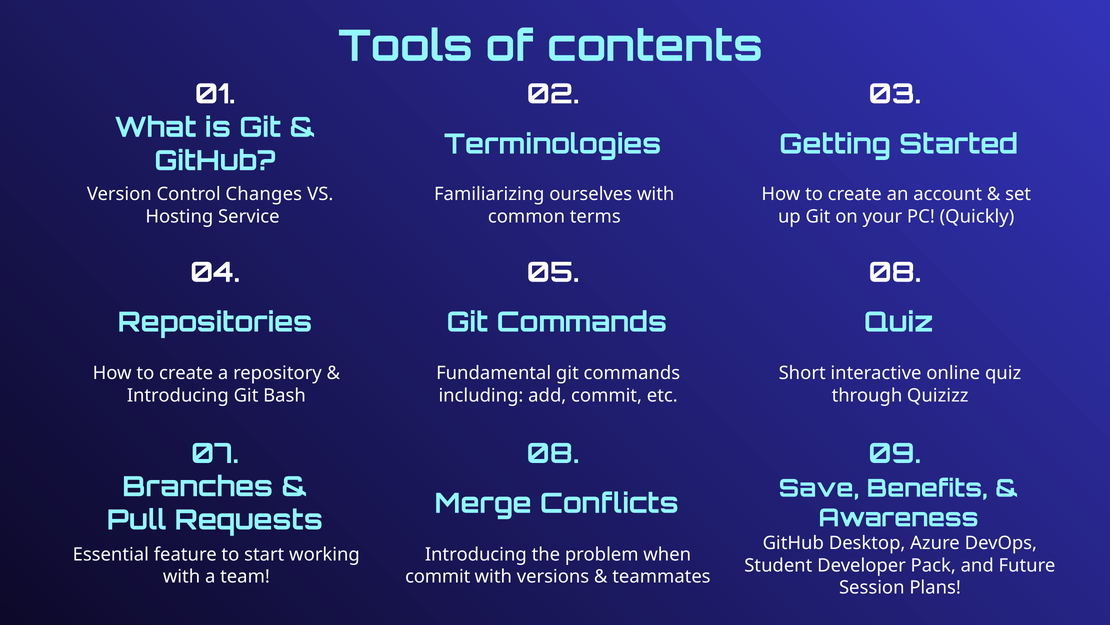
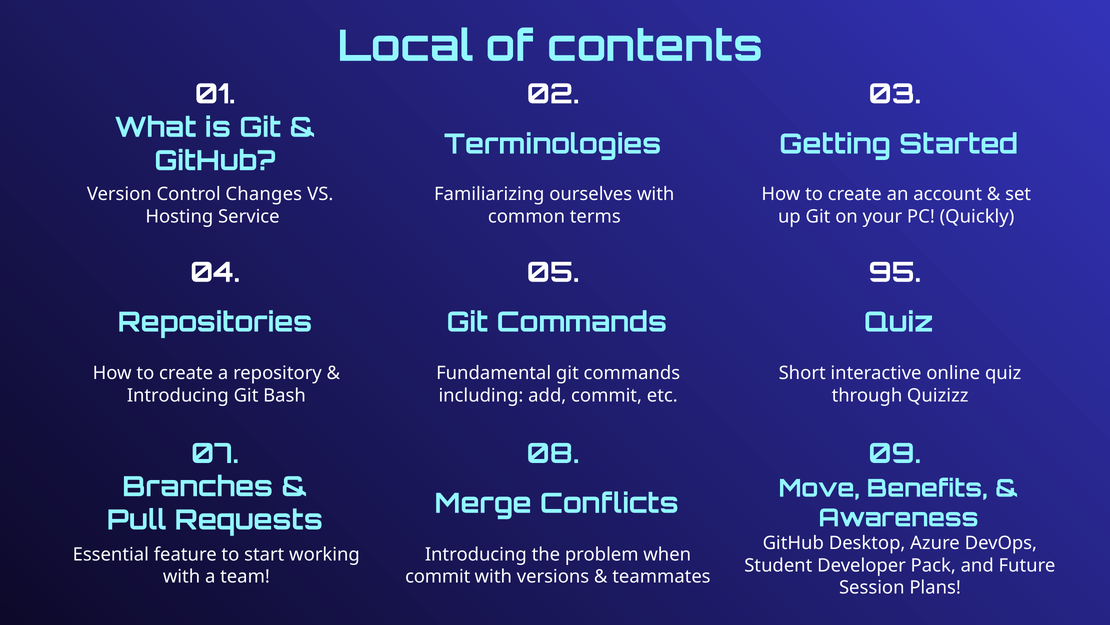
Tools: Tools -> Local (405, 46)
05 08: 08 -> 95 (895, 272)
Save: Save -> Move (819, 488)
